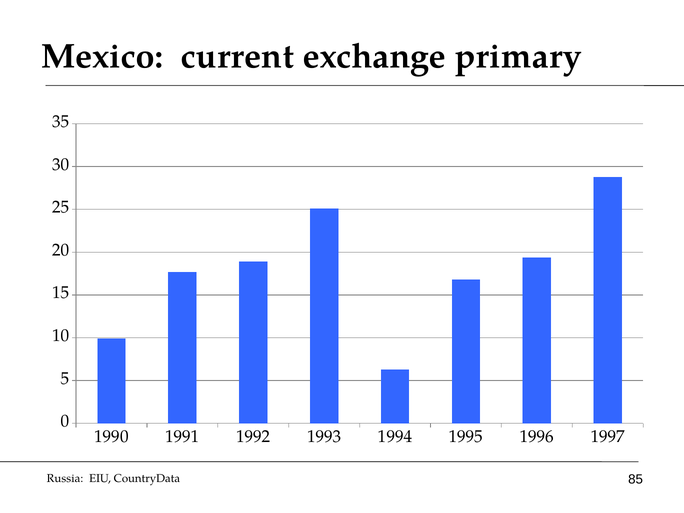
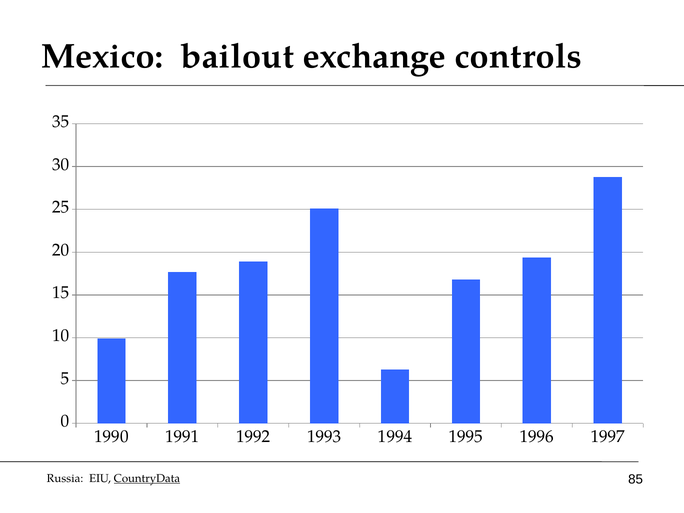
current: current -> bailout (237, 57)
primary: primary -> controls (518, 57)
CountryData underline: none -> present (147, 478)
